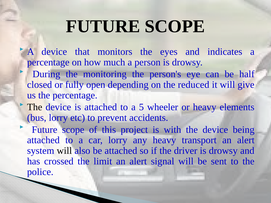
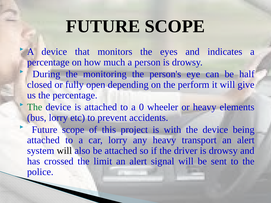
reduced: reduced -> perform (194, 85)
The colour: black -> green (35, 107)
5: 5 -> 0 (141, 107)
